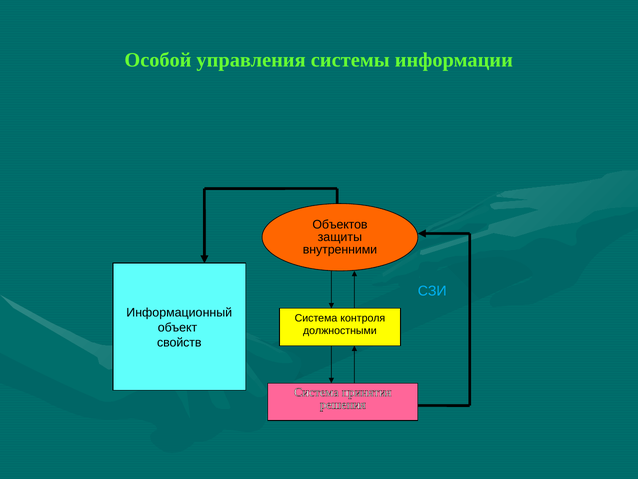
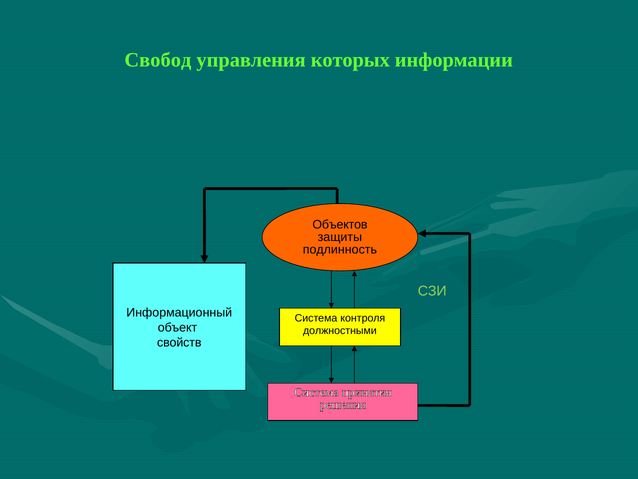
Особой: Особой -> Свобод (158, 60)
системы: системы -> которых (350, 60)
внутренними: внутренними -> подлинность (340, 249)
СЗИ colour: light blue -> light green (432, 291)
